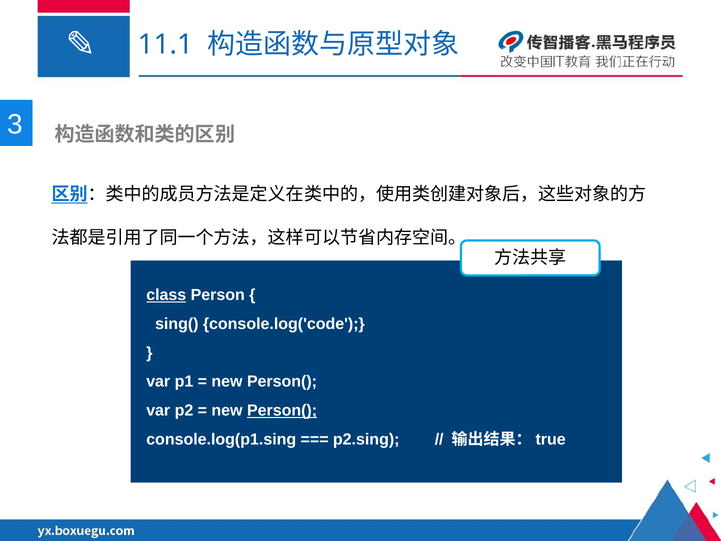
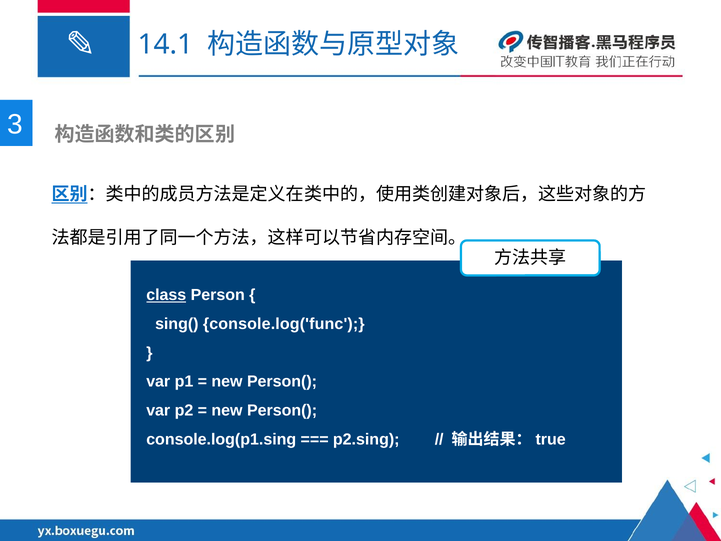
11.1: 11.1 -> 14.1 (166, 45)
console.log('code: console.log('code -> console.log('func (284, 324)
Person( underline: present -> none (282, 410)
